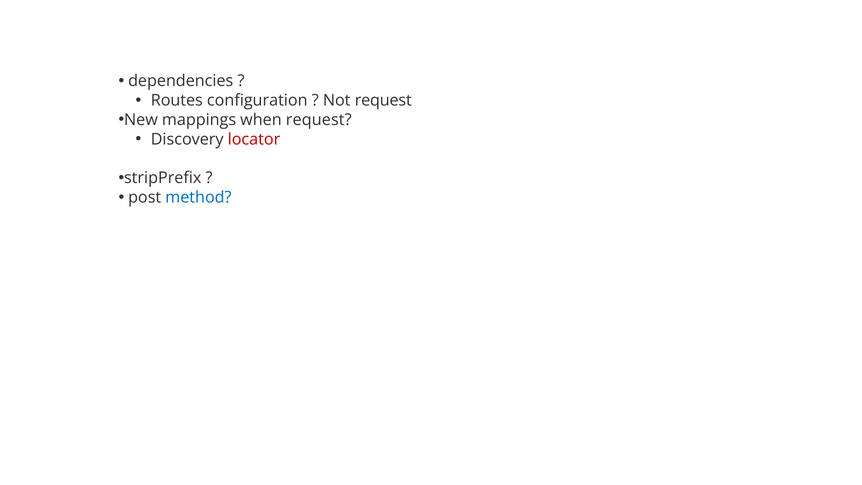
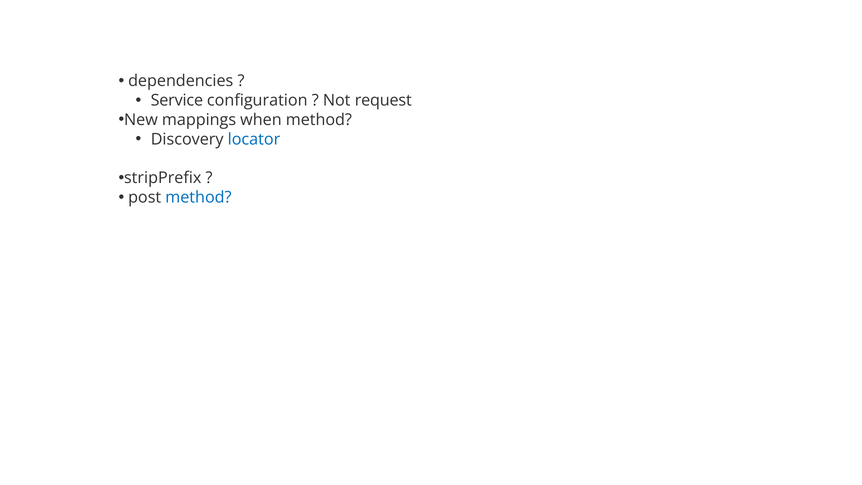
Routes: Routes -> Service (177, 101)
when request: request -> method (319, 120)
locator colour: red -> blue (254, 139)
